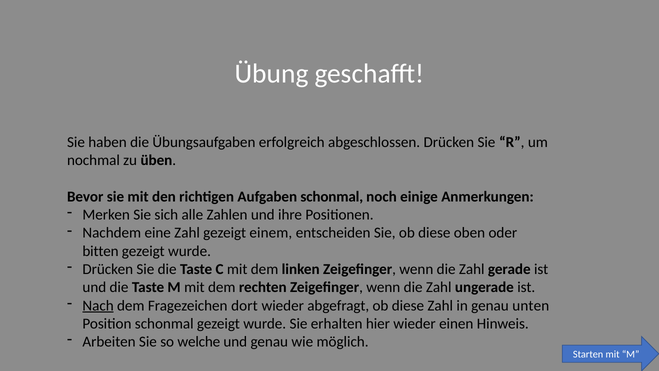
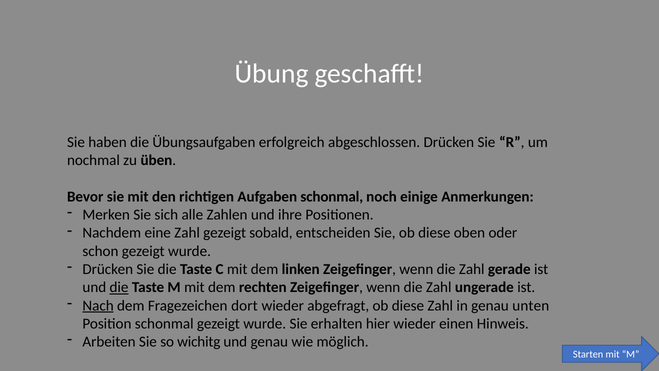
einem: einem -> sobald (271, 233)
bitten: bitten -> schon (100, 251)
die underline: none -> present (119, 287)
welche: welche -> wichitg (199, 341)
